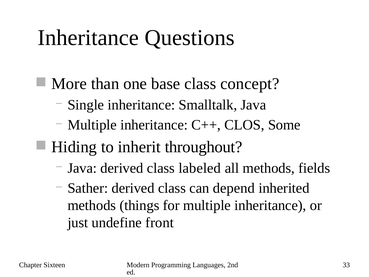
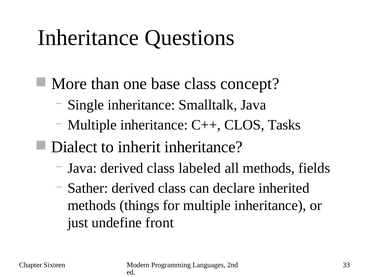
Some: Some -> Tasks (284, 125)
Hiding: Hiding -> Dialect (74, 147)
inherit throughout: throughout -> inheritance (204, 147)
depend: depend -> declare (234, 188)
